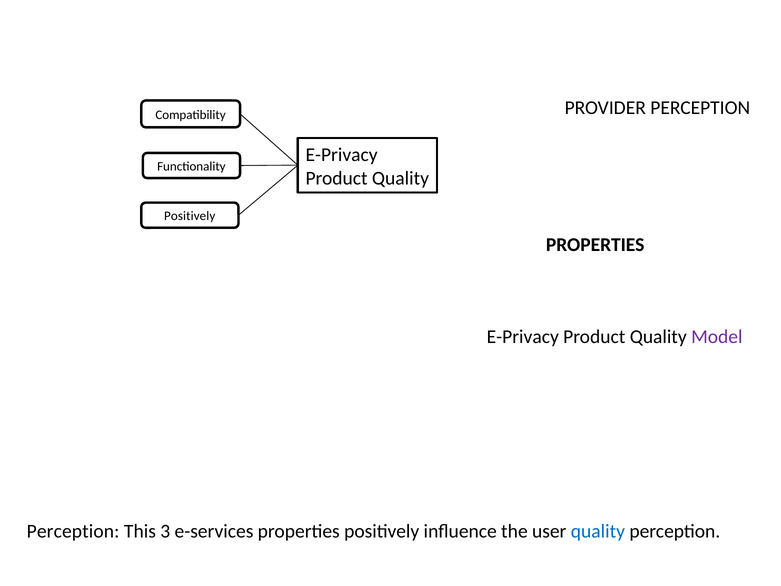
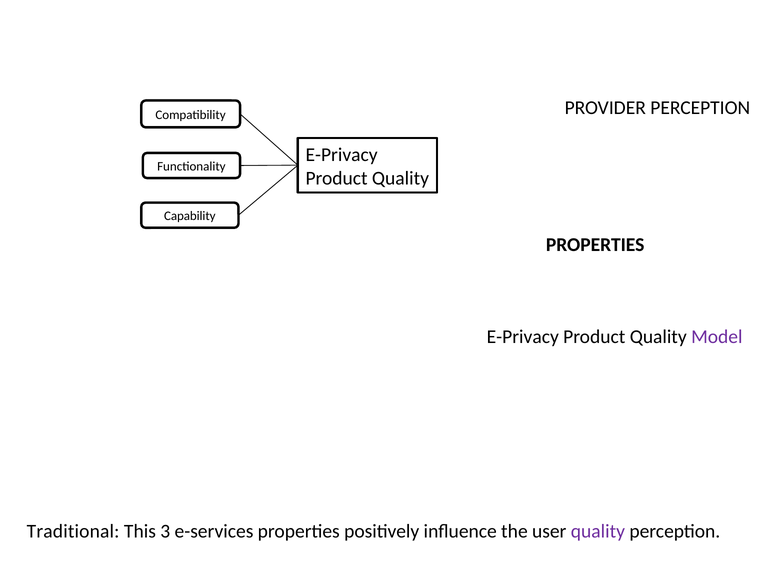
Positively: Positively -> Capability (190, 216)
Perception: Perception -> Traditional (73, 531)
quality colour: blue -> purple (598, 531)
